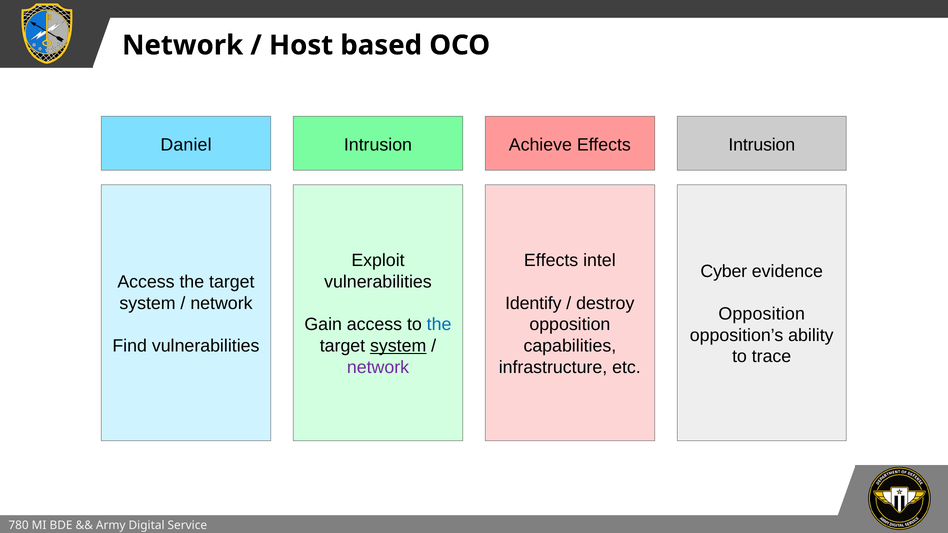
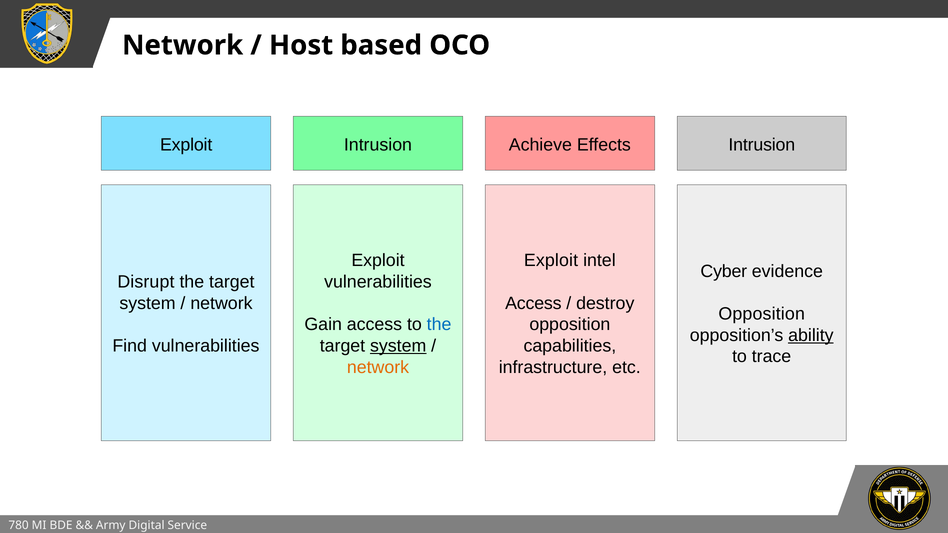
Daniel: Daniel -> Exploit (186, 145)
Effects: Effects -> Exploit (551, 261)
Access: Access -> Disrupt (146, 282)
Identify: Identify -> Access (533, 303)
ability underline: none -> present (811, 335)
network colour: purple -> orange (378, 367)
